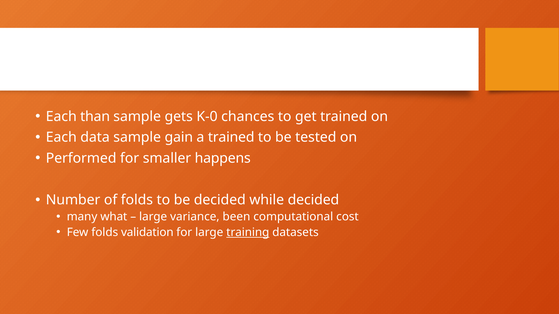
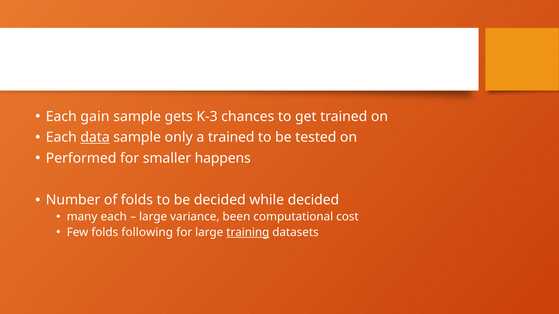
than: than -> gain (95, 117)
K-0: K-0 -> K-3 (207, 117)
data underline: none -> present (95, 138)
gain: gain -> only (179, 138)
many what: what -> each (114, 217)
validation: validation -> following (147, 233)
